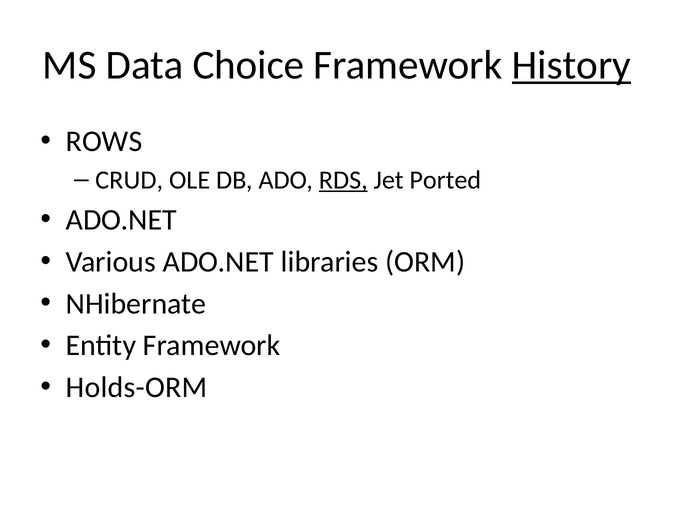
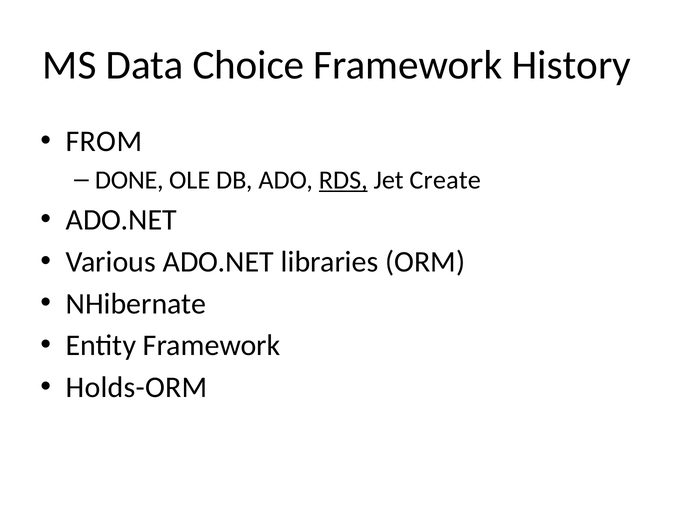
History underline: present -> none (571, 65)
ROWS: ROWS -> FROM (104, 141)
CRUD: CRUD -> DONE (129, 180)
Ported: Ported -> Create (445, 180)
